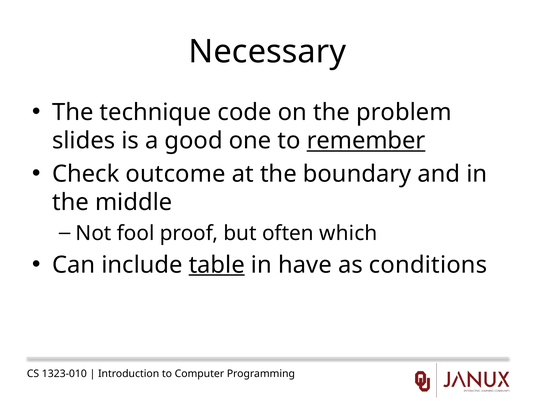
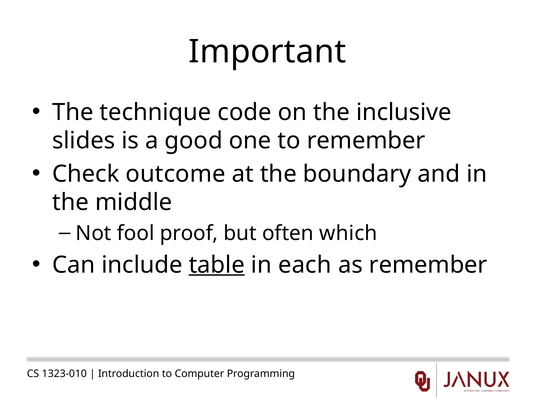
Necessary: Necessary -> Important (267, 52)
problem: problem -> inclusive (404, 112)
remember underline: present -> none (366, 141)
have: have -> each (305, 265)
as conditions: conditions -> remember (428, 265)
